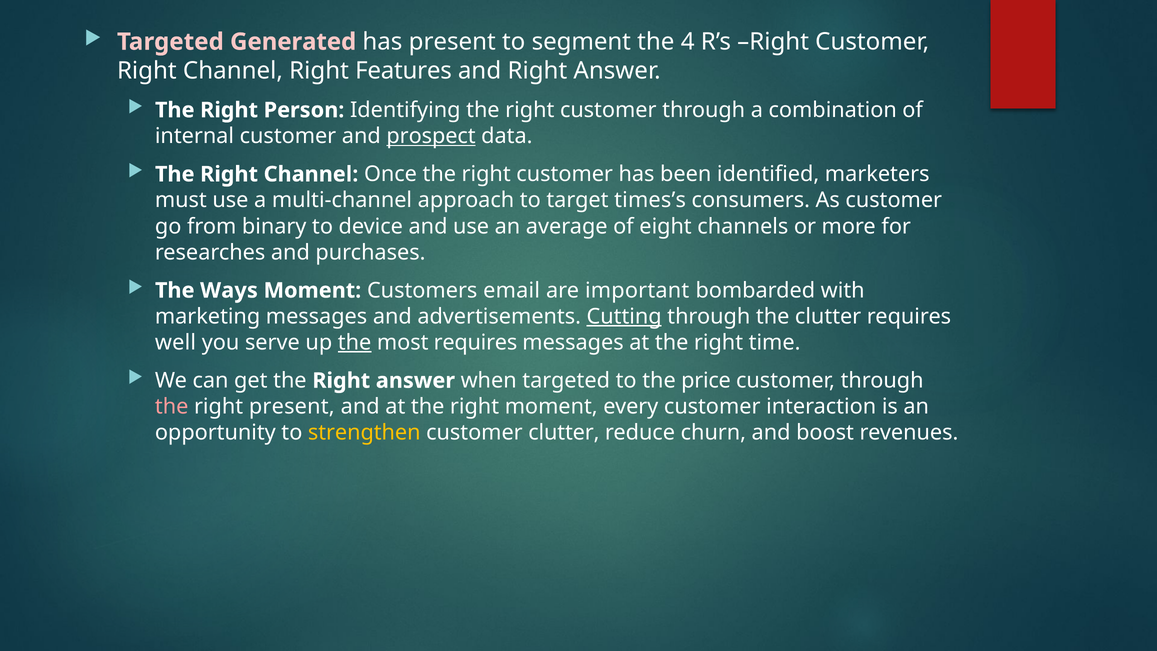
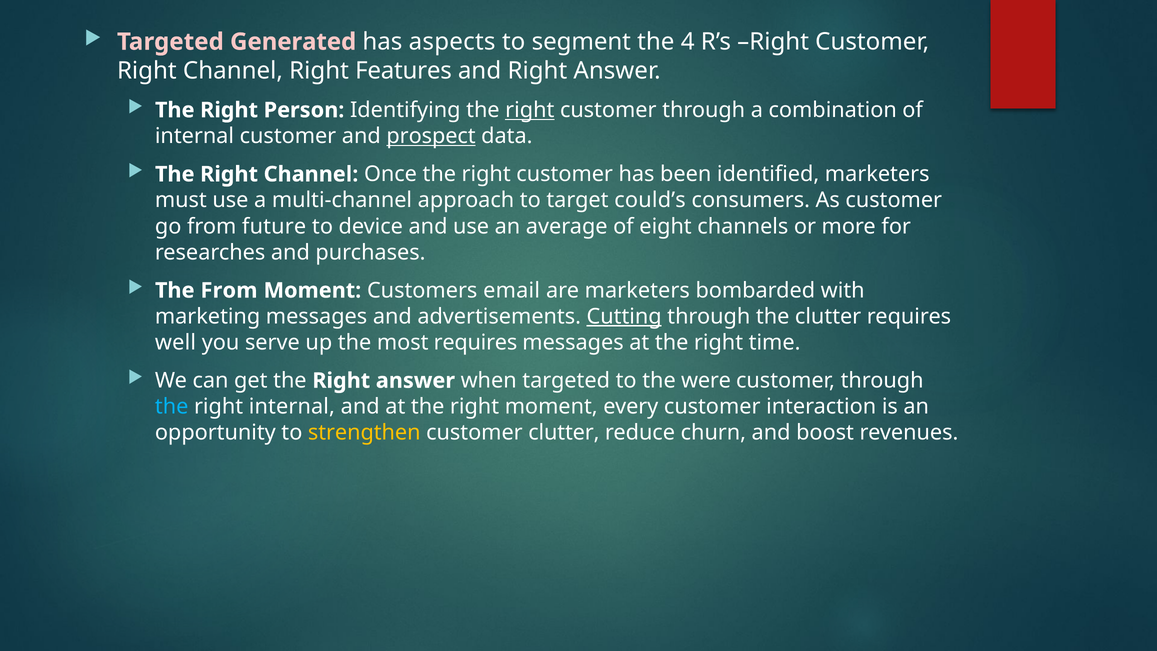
has present: present -> aspects (452, 42)
right underline: none -> present (530, 110)
times’s: times’s -> could’s (650, 200)
binary: binary -> future (274, 226)
The Ways: Ways -> From (229, 290)
are important: important -> marketers (637, 290)
the underline: present -> none (355, 342)
price: price -> were (706, 381)
the colour: pink -> light blue (172, 407)
right present: present -> internal (292, 407)
